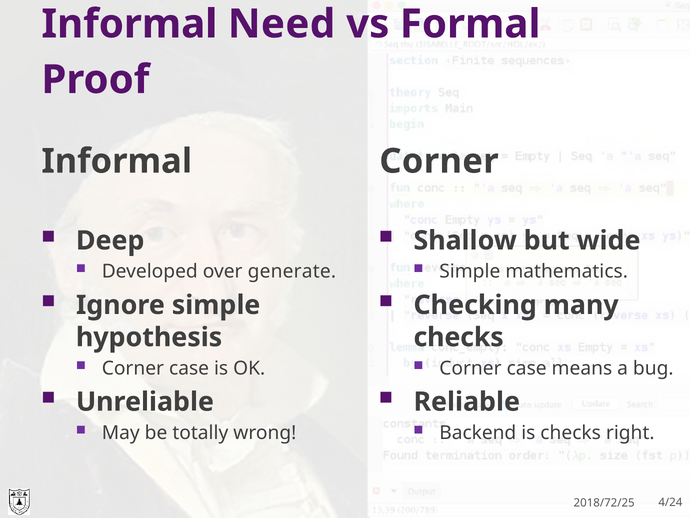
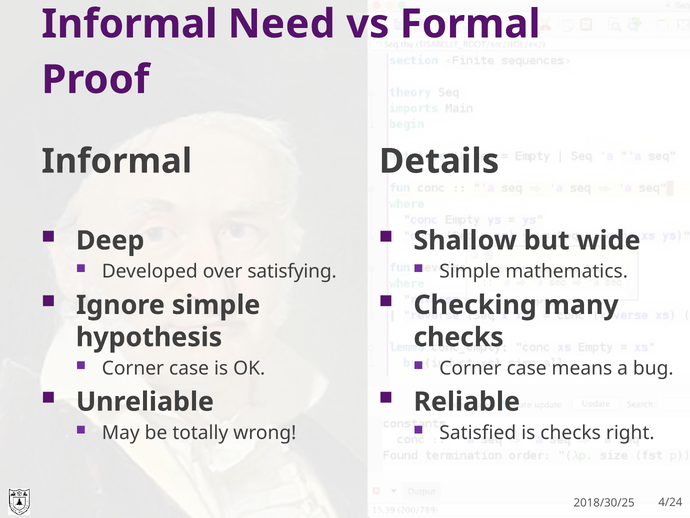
Corner: Corner -> Details (439, 161)
generate: generate -> satisfying (292, 271)
Backend: Backend -> Satisfied (478, 432)
2018/72/25: 2018/72/25 -> 2018/30/25 (604, 503)
